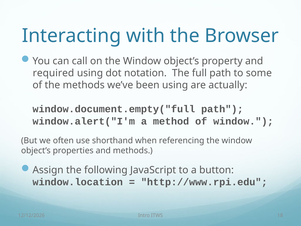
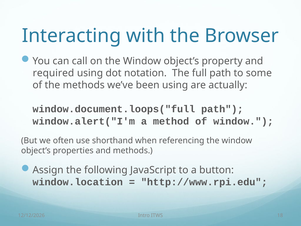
window.document.empty("full: window.document.empty("full -> window.document.loops("full (114, 109)
